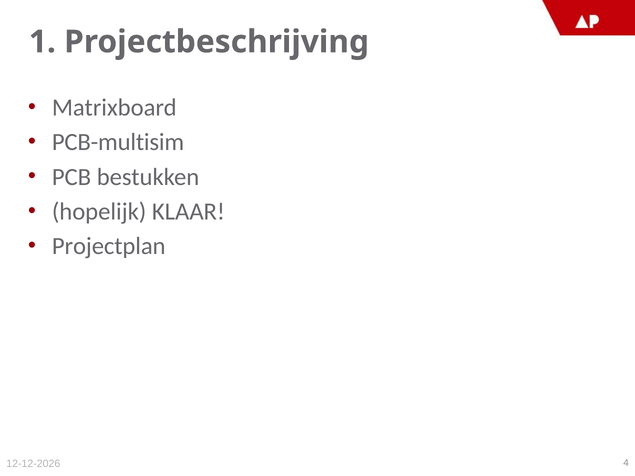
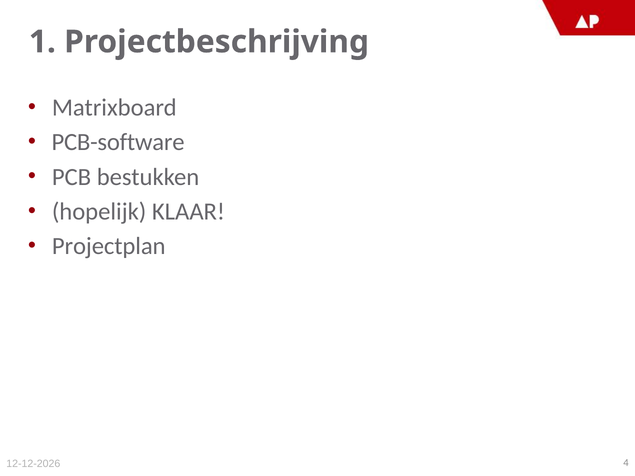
PCB-multisim: PCB-multisim -> PCB-software (118, 142)
